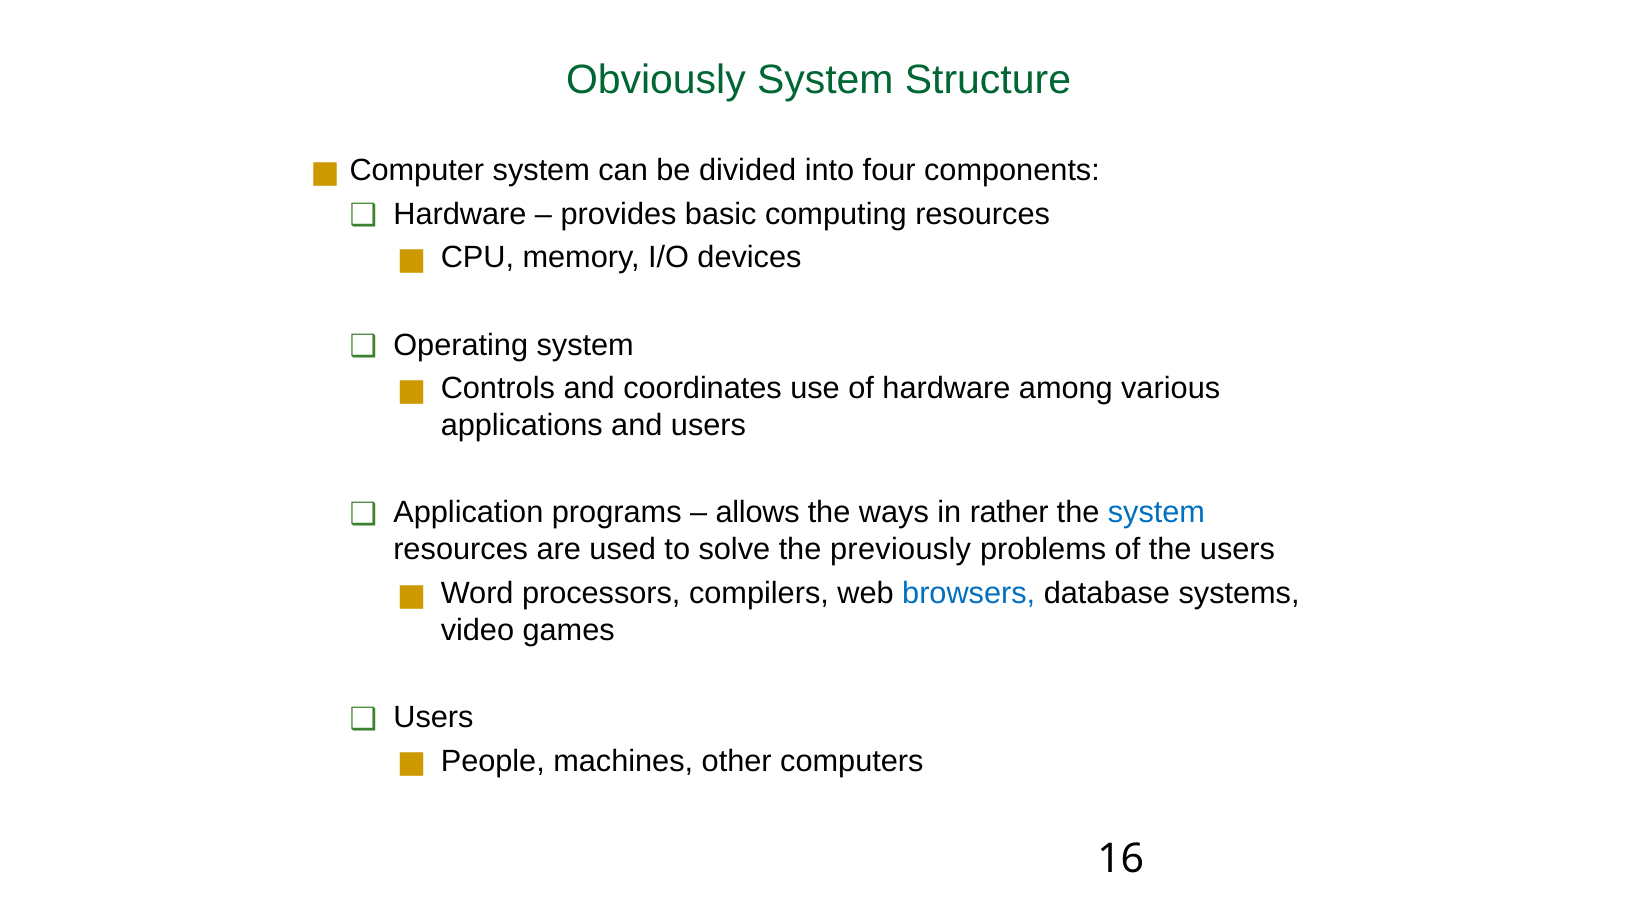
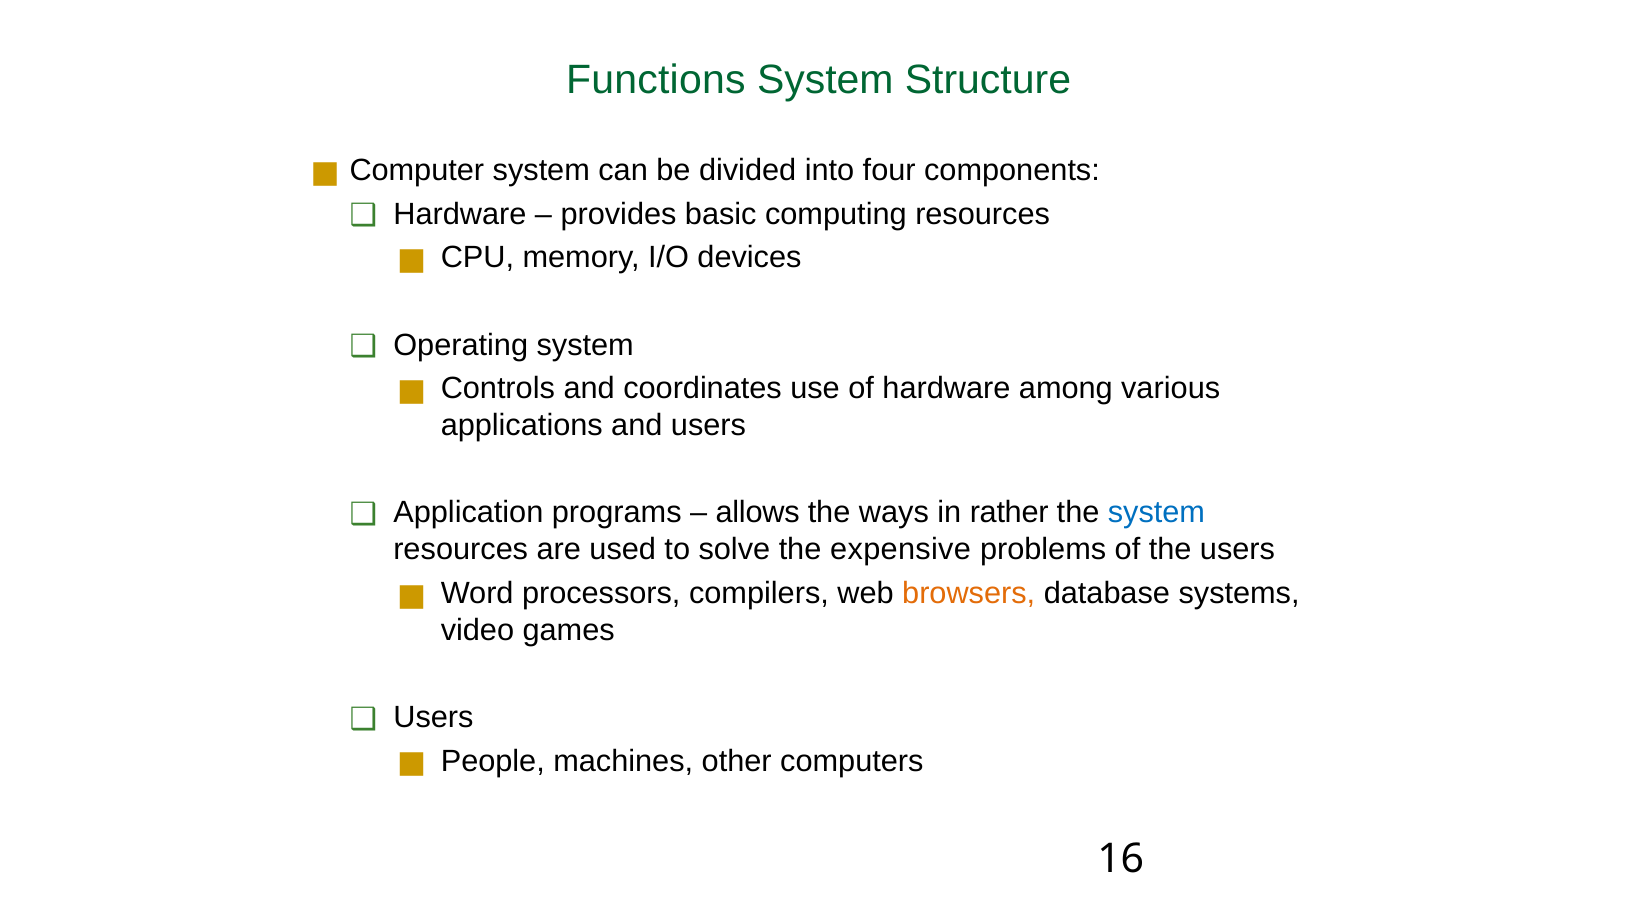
Obviously: Obviously -> Functions (656, 80)
previously: previously -> expensive (901, 550)
browsers colour: blue -> orange (969, 593)
